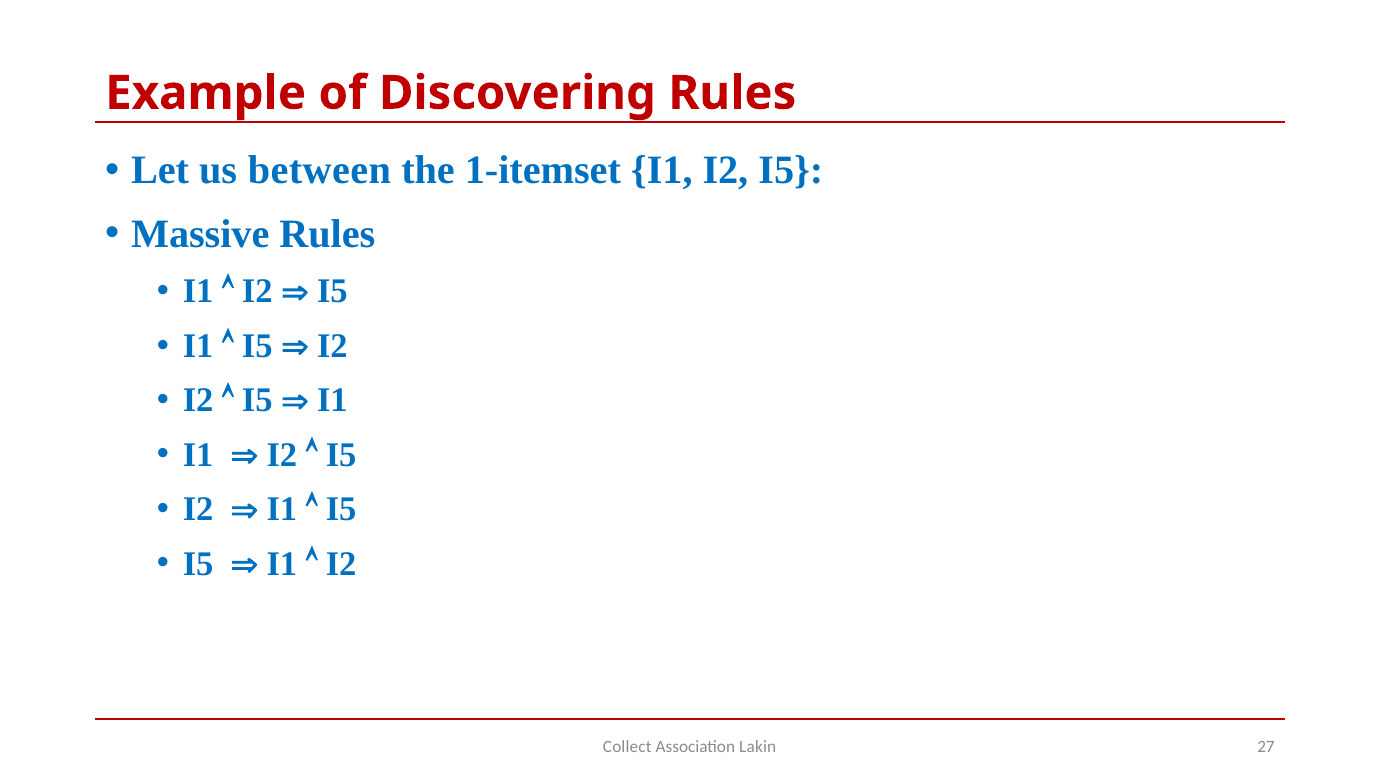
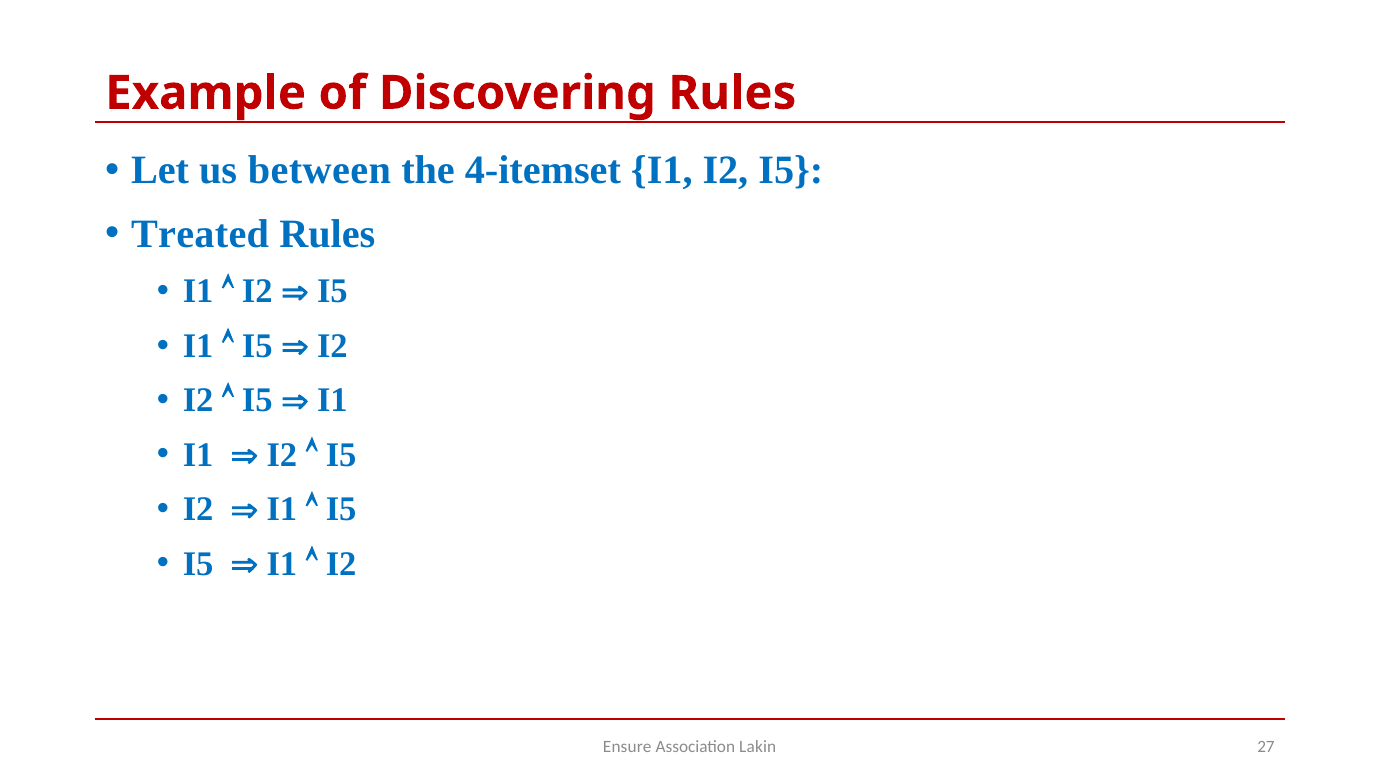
1-itemset: 1-itemset -> 4-itemset (543, 170)
Massive: Massive -> Treated (200, 234)
Collect: Collect -> Ensure (627, 747)
